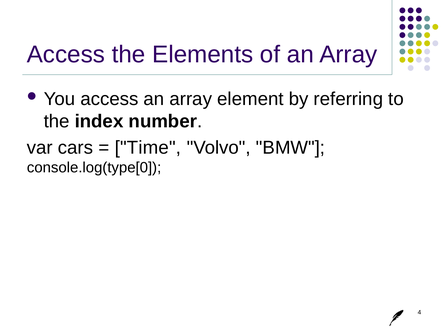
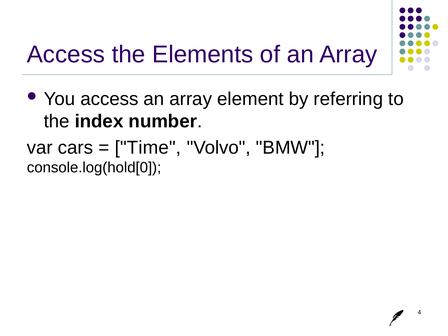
console.log(type[0: console.log(type[0 -> console.log(hold[0 (94, 167)
